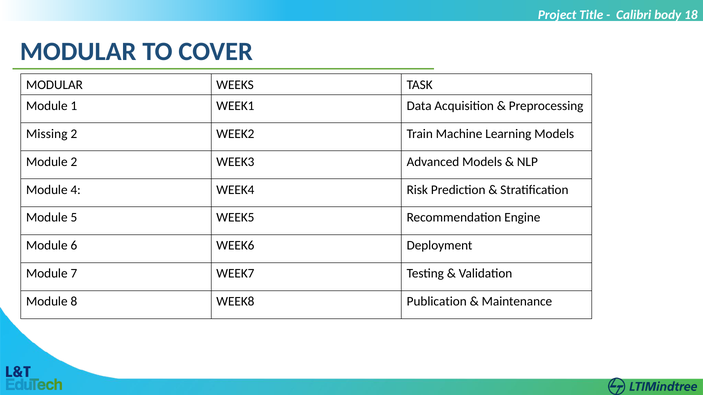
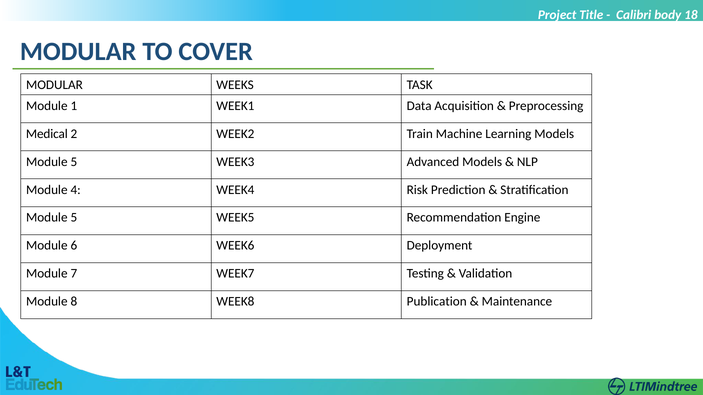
Missing: Missing -> Medical (47, 134)
2: 2 -> 5 (74, 162)
